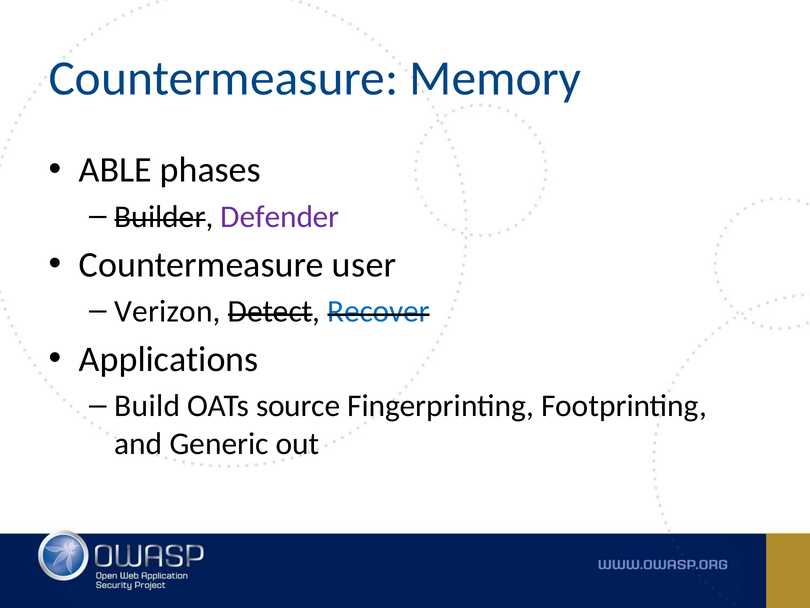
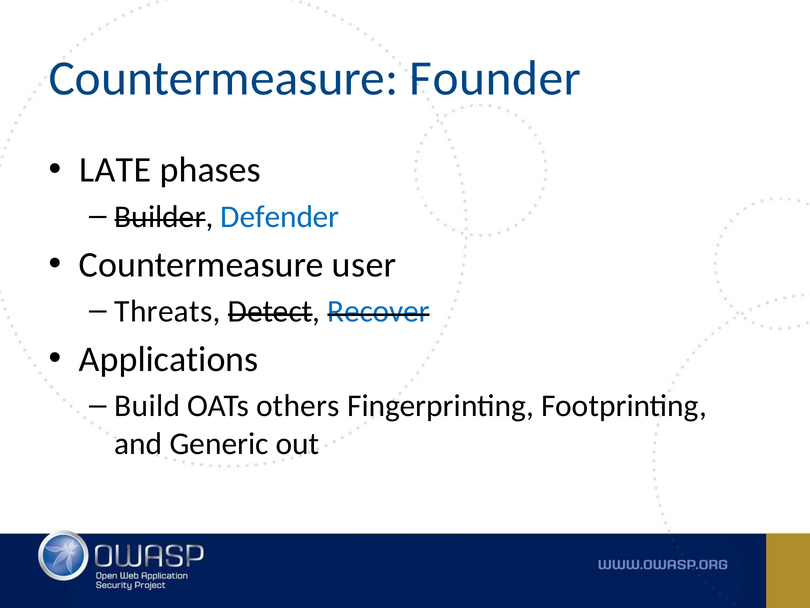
Memory: Memory -> Founder (495, 78)
ABLE: ABLE -> LATE (115, 170)
Defender colour: purple -> blue (280, 216)
Verizon: Verizon -> Threats (167, 311)
source: source -> others (298, 406)
